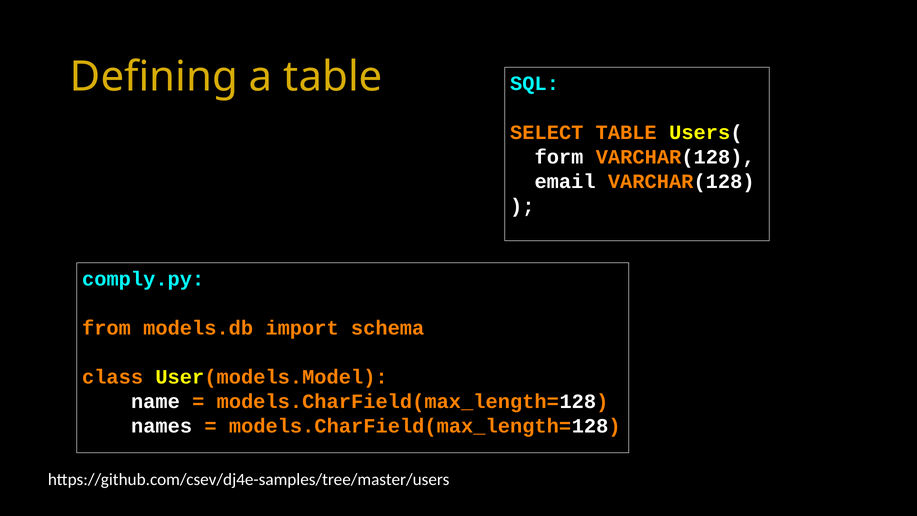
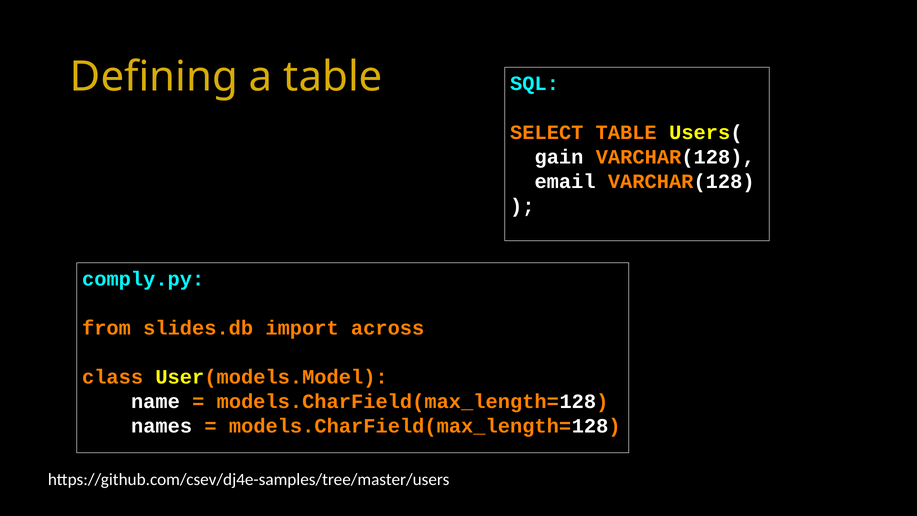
form: form -> gain (559, 157)
models.db: models.db -> slides.db (198, 328)
schema: schema -> across (388, 328)
